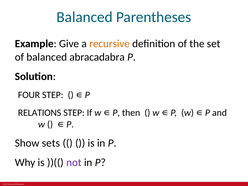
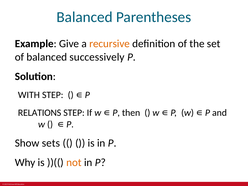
abracadabra: abracadabra -> successively (97, 57)
FOUR: FOUR -> WITH (29, 95)
not colour: purple -> orange (74, 162)
